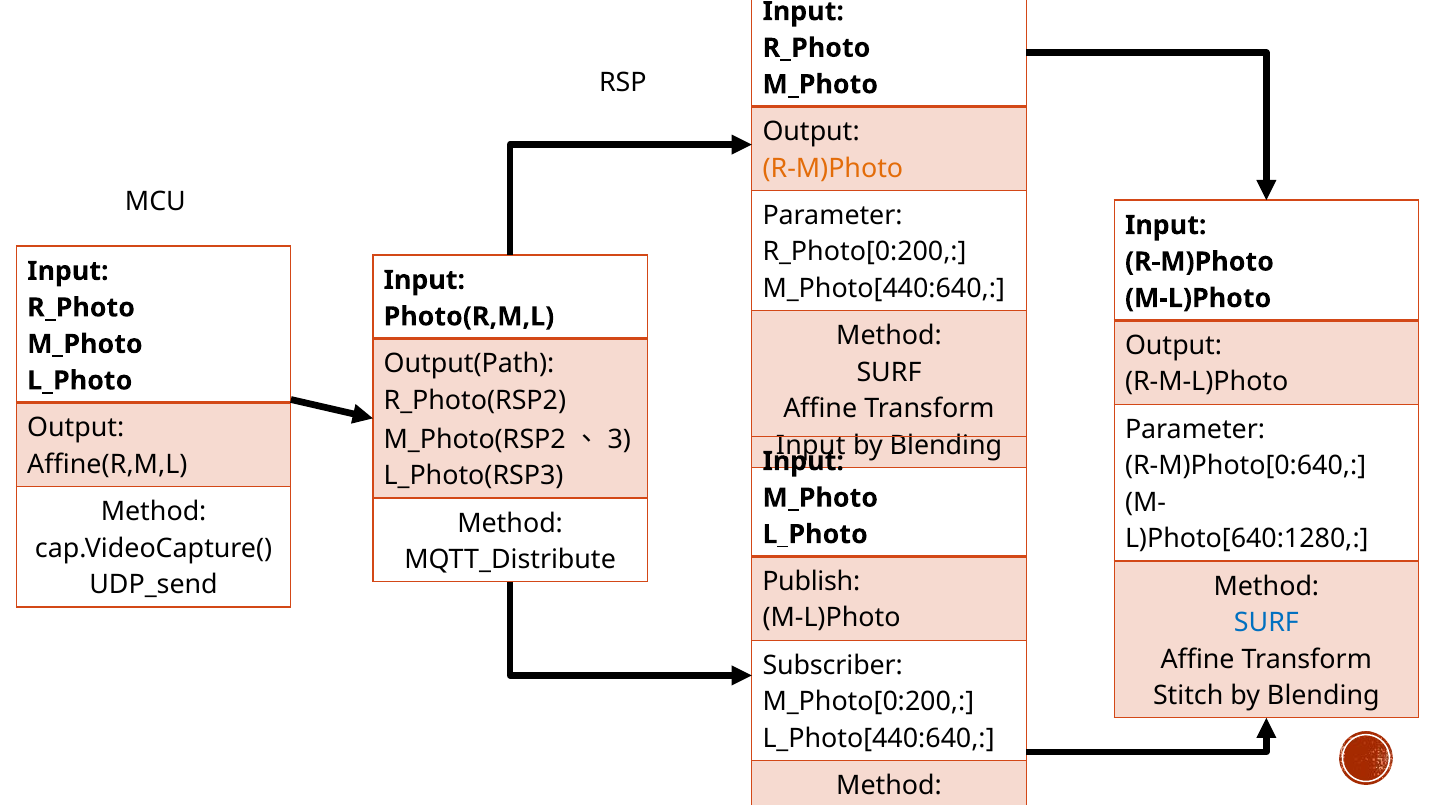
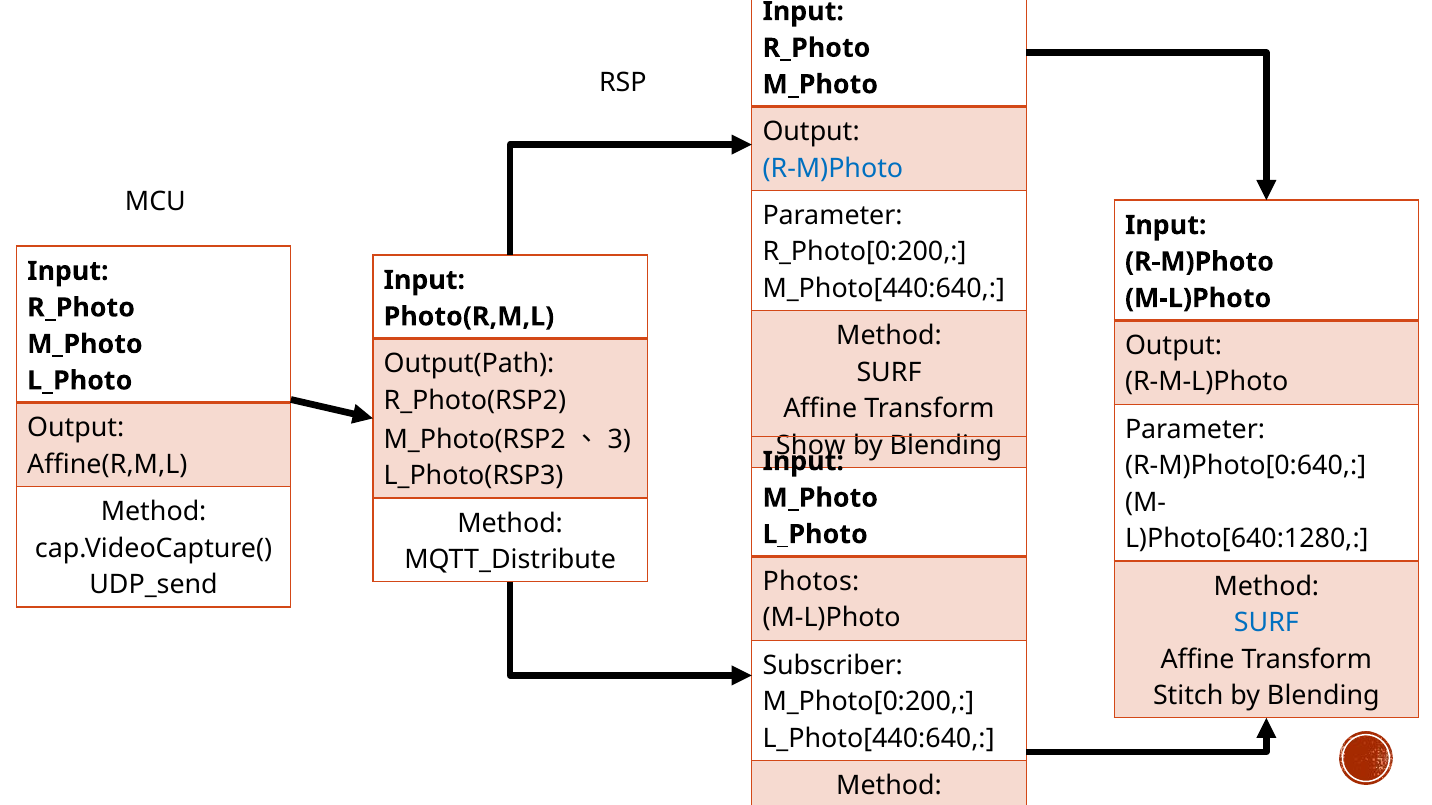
R-M)Photo colour: orange -> blue (833, 168)
Input: Input -> Show (811, 446)
Publish: Publish -> Photos (811, 582)
